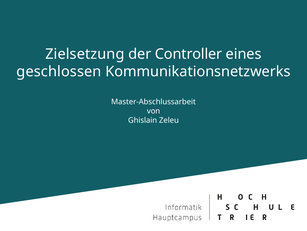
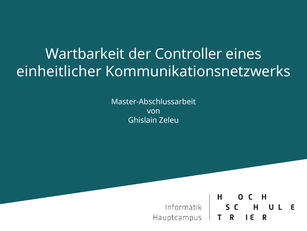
Zielsetzung: Zielsetzung -> Wartbarkeit (85, 54)
geschlossen: geschlossen -> einheitlicher (59, 71)
